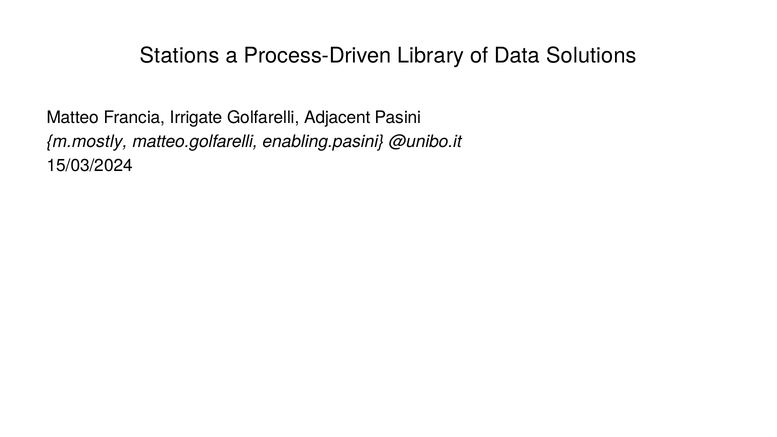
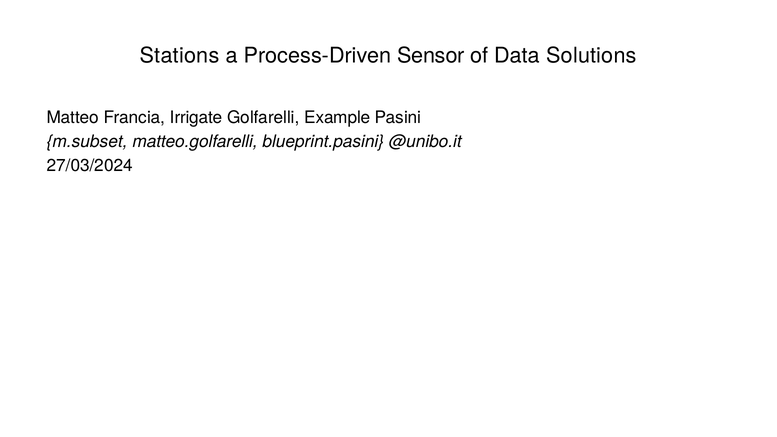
Library: Library -> Sensor (431, 55)
Adjacent: Adjacent -> Example (337, 117)
m.mostly: m.mostly -> m.subset (87, 142)
enabling.pasini: enabling.pasini -> blueprint.pasini (323, 142)
15/03/2024: 15/03/2024 -> 27/03/2024 (90, 166)
